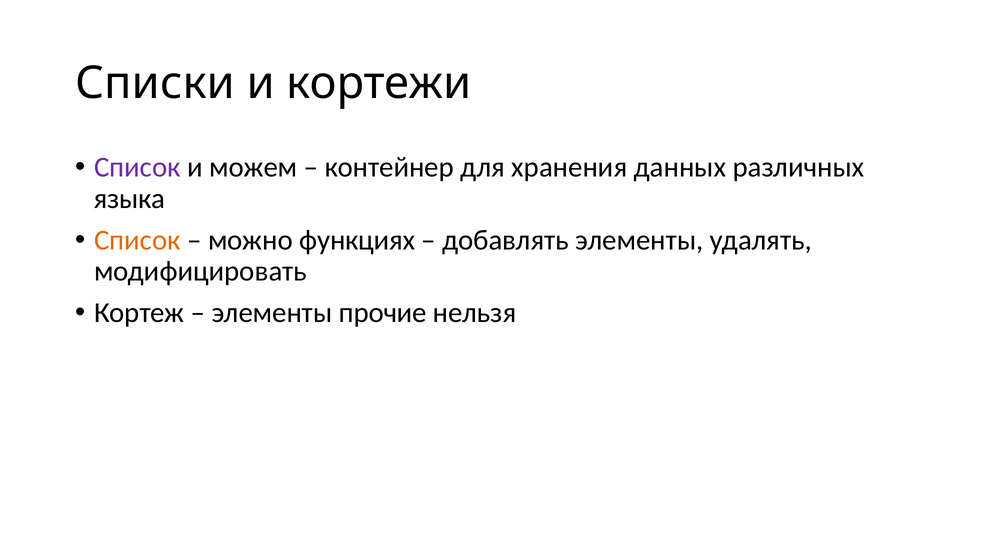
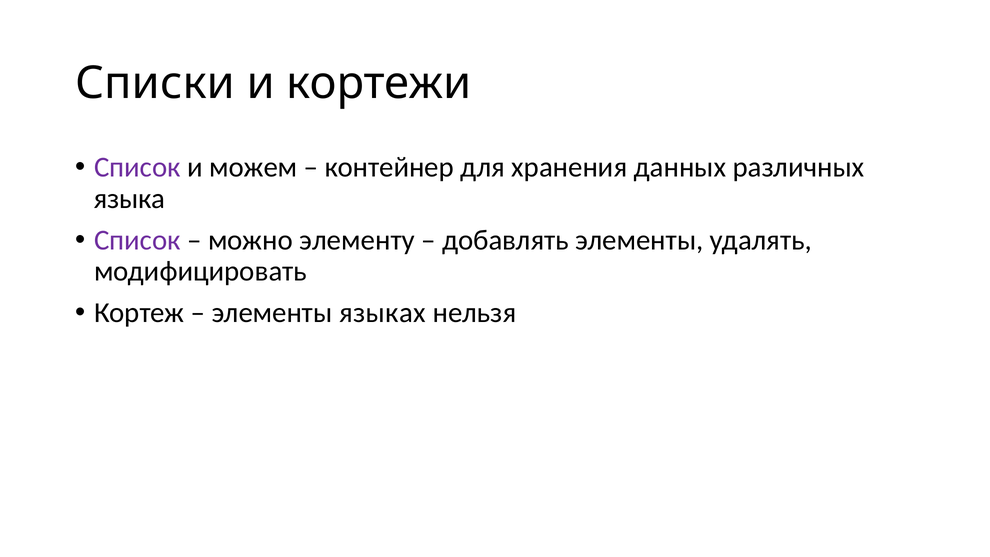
Список colour: orange -> purple (137, 240)
функциях: функциях -> элементу (357, 240)
прочие: прочие -> языках (383, 313)
